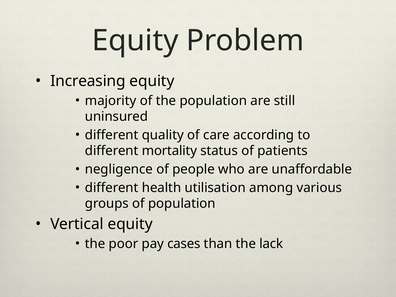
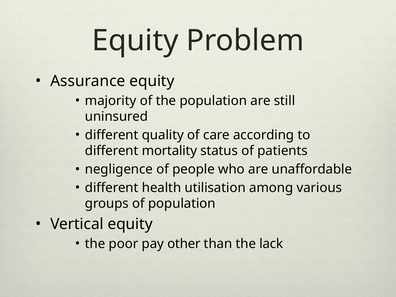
Increasing: Increasing -> Assurance (88, 81)
cases: cases -> other (184, 244)
